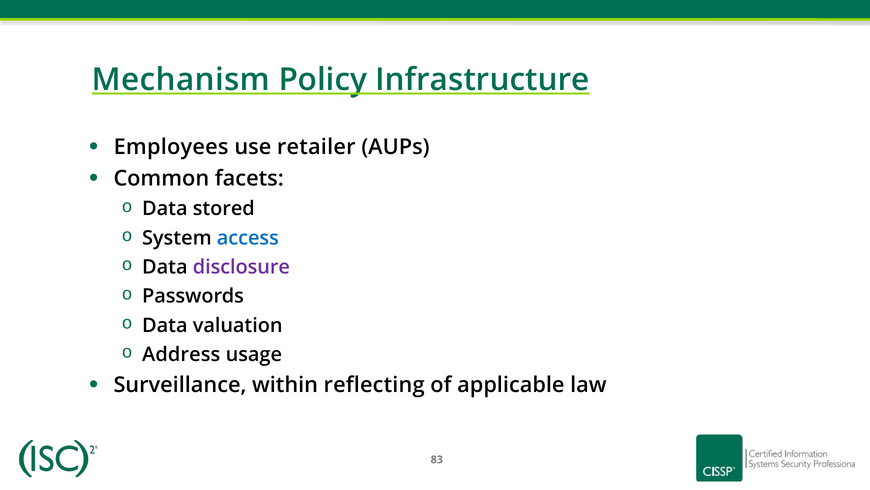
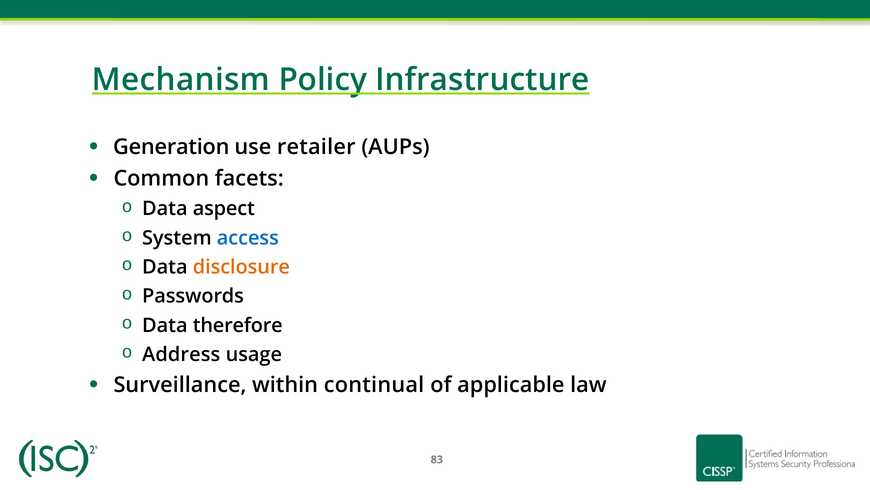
Employees: Employees -> Generation (171, 147)
stored: stored -> aspect (224, 209)
disclosure colour: purple -> orange (241, 267)
valuation: valuation -> therefore (238, 325)
reflecting: reflecting -> continual (374, 385)
